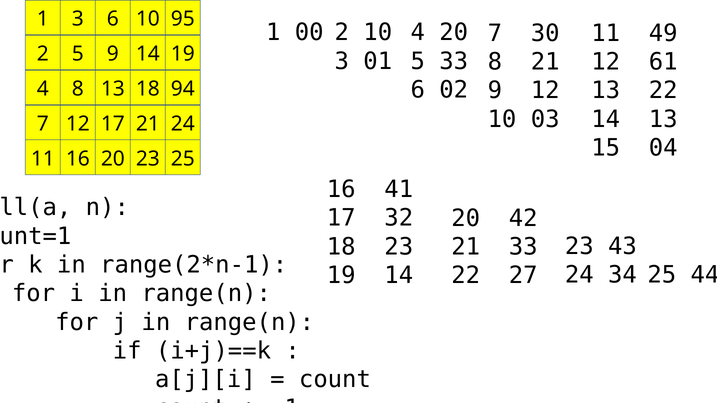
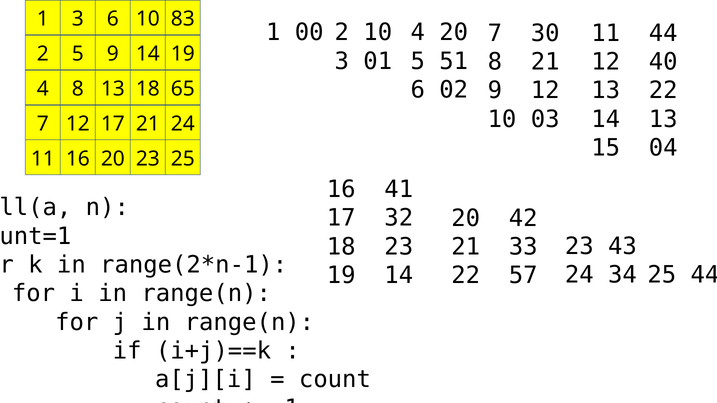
95: 95 -> 83 (183, 19)
11 49: 49 -> 44 (663, 33)
5 33: 33 -> 51 (454, 61)
61: 61 -> 40 (663, 62)
94: 94 -> 65 (183, 89)
27: 27 -> 57 (523, 276)
